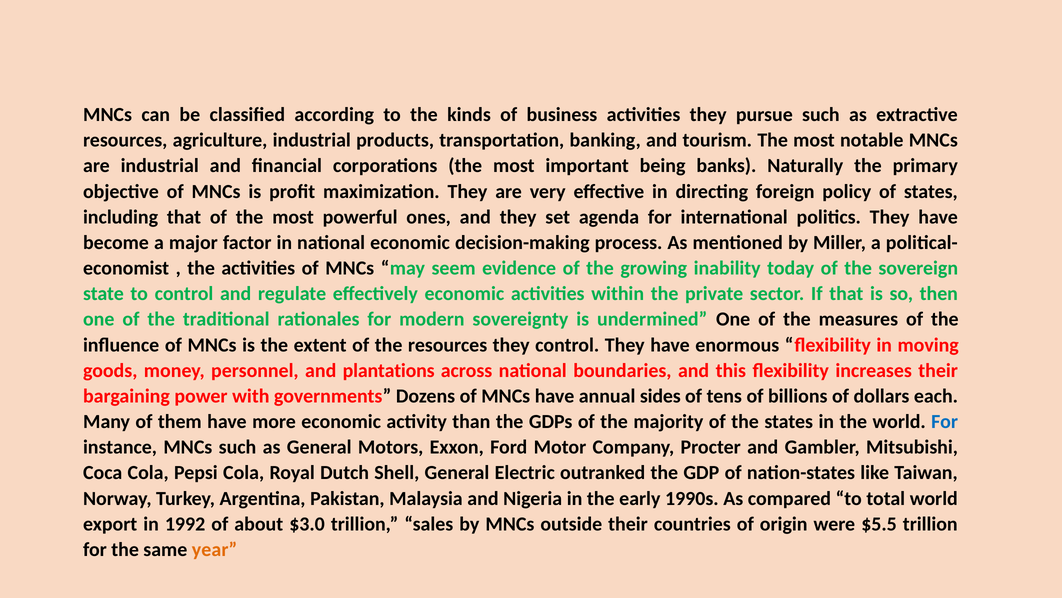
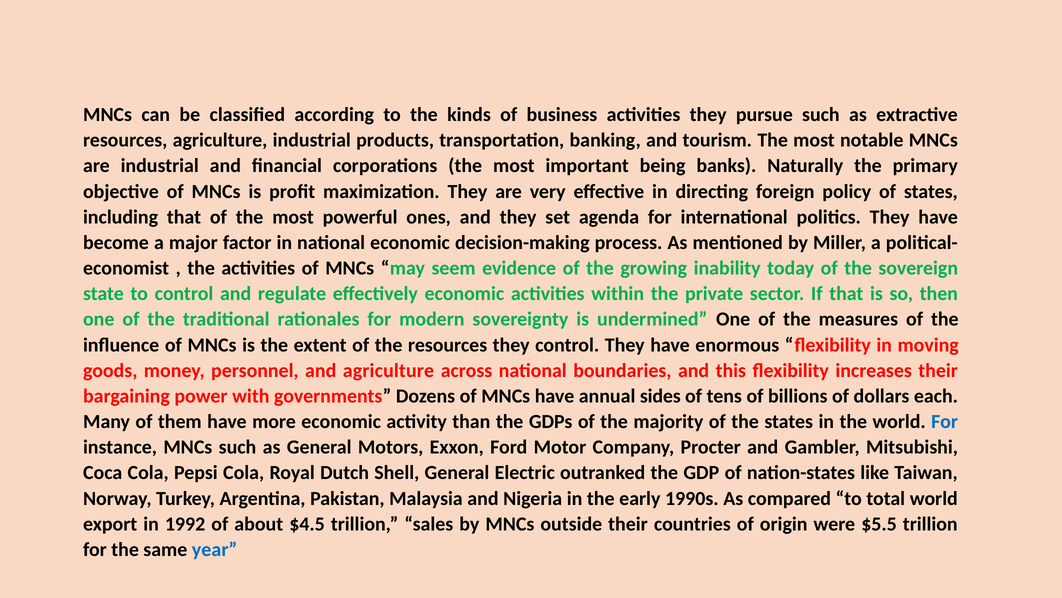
and plantations: plantations -> agriculture (388, 370)
$3.0: $3.0 -> $4.5 (307, 524)
year colour: orange -> blue (215, 549)
